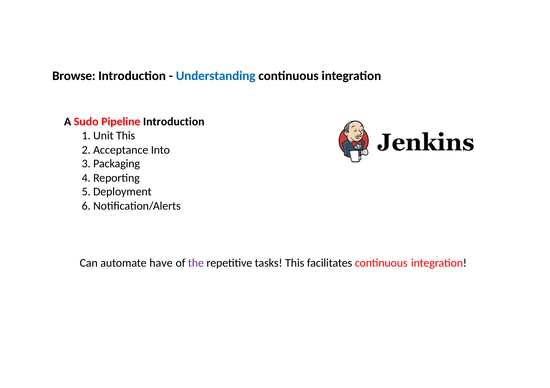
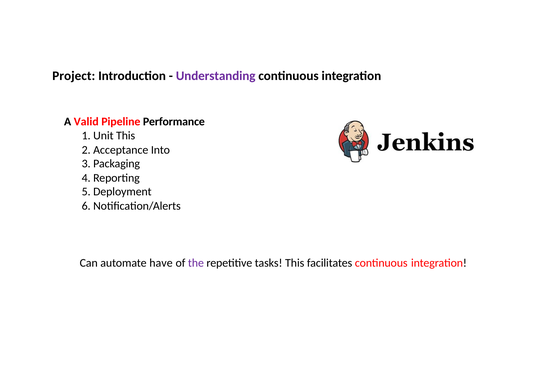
Browse: Browse -> Project (74, 76)
Understanding colour: blue -> purple (216, 76)
Sudo: Sudo -> Valid (86, 122)
Pipeline Introduction: Introduction -> Performance (174, 122)
